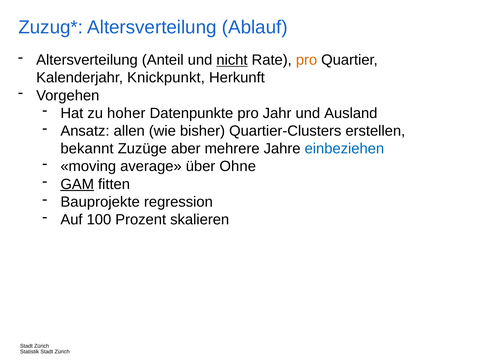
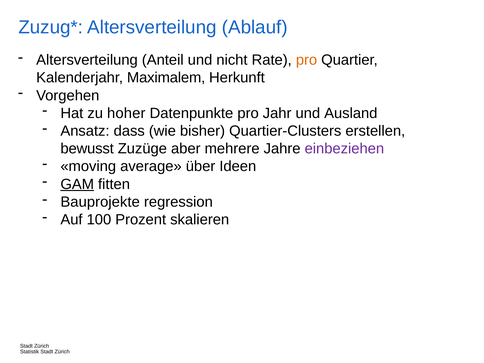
nicht underline: present -> none (232, 60)
Knickpunkt: Knickpunkt -> Maximalem (166, 78)
allen: allen -> dass (129, 131)
bekannt: bekannt -> bewusst (87, 149)
einbeziehen colour: blue -> purple (344, 149)
Ohne: Ohne -> Ideen (238, 166)
